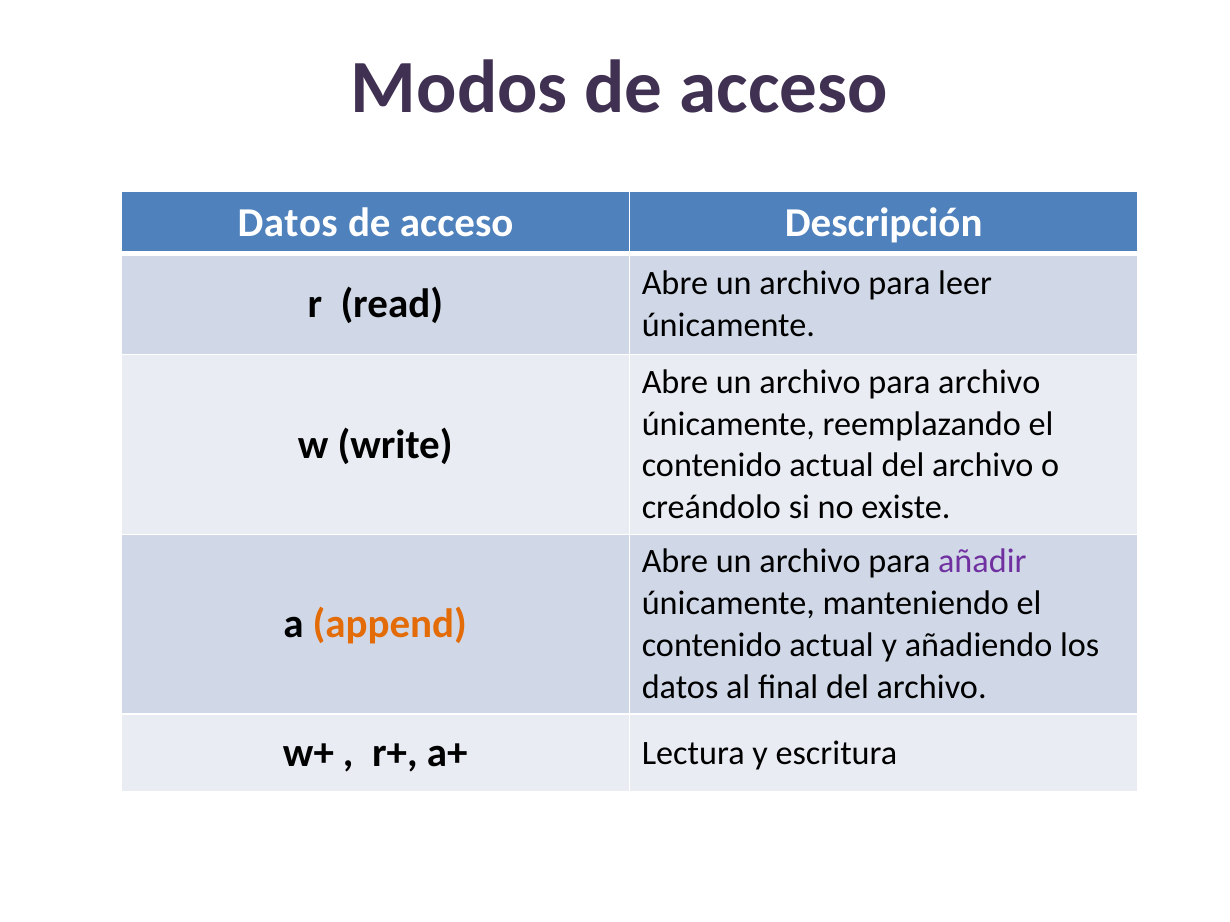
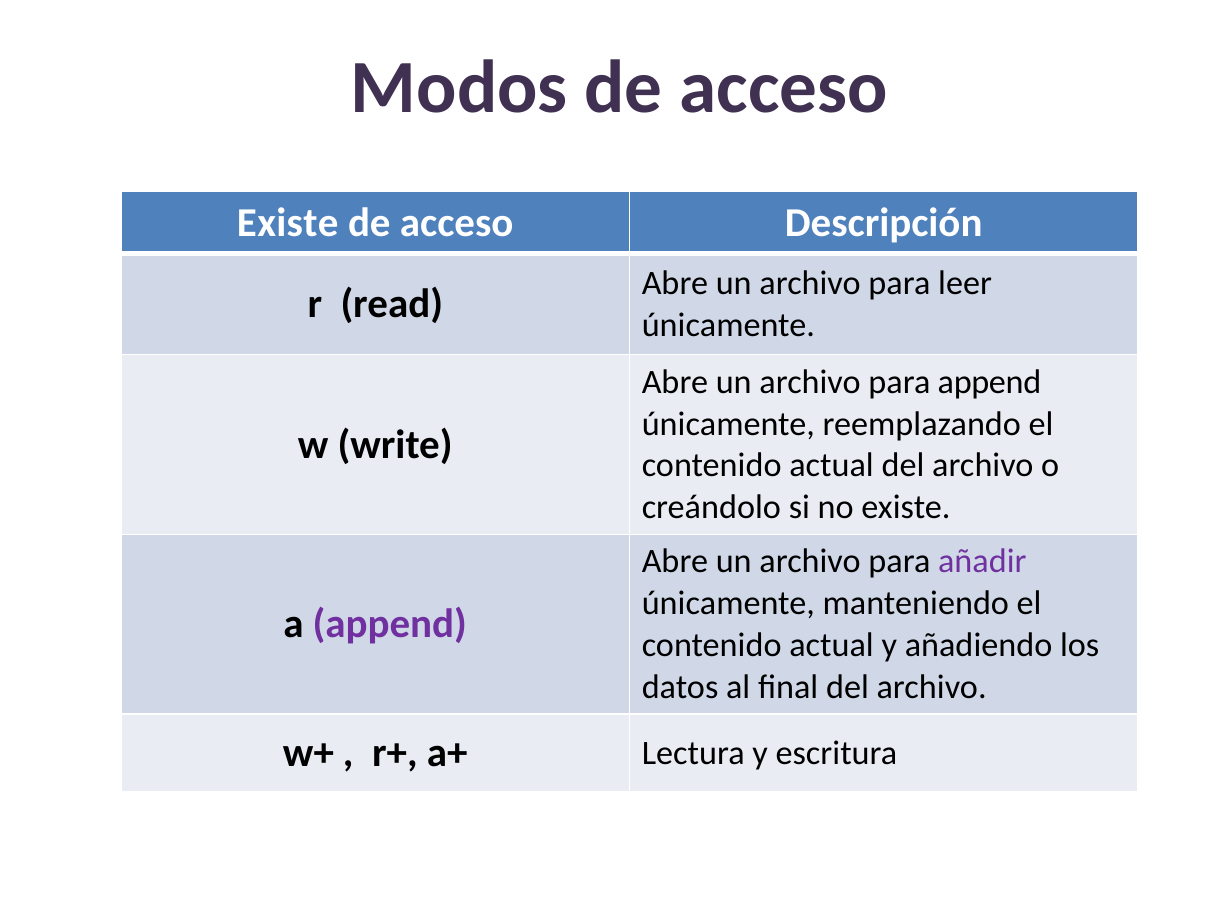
Datos: Datos -> Existe (288, 223)
para archivo: archivo -> append (989, 382)
append colour: orange -> purple (390, 625)
